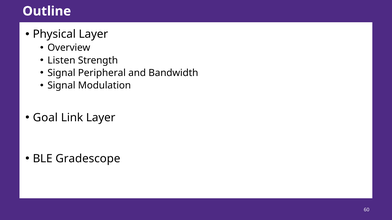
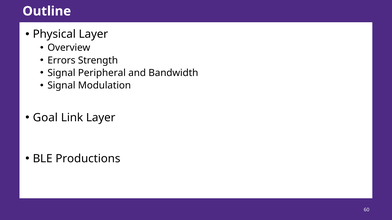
Listen: Listen -> Errors (61, 60)
Gradescope: Gradescope -> Productions (88, 159)
